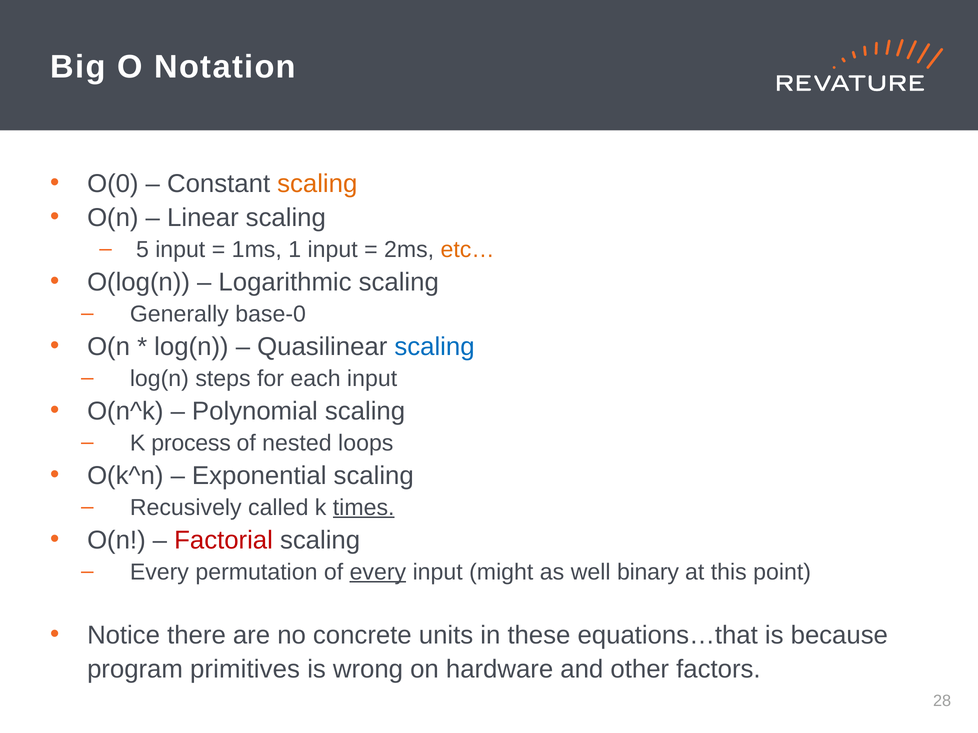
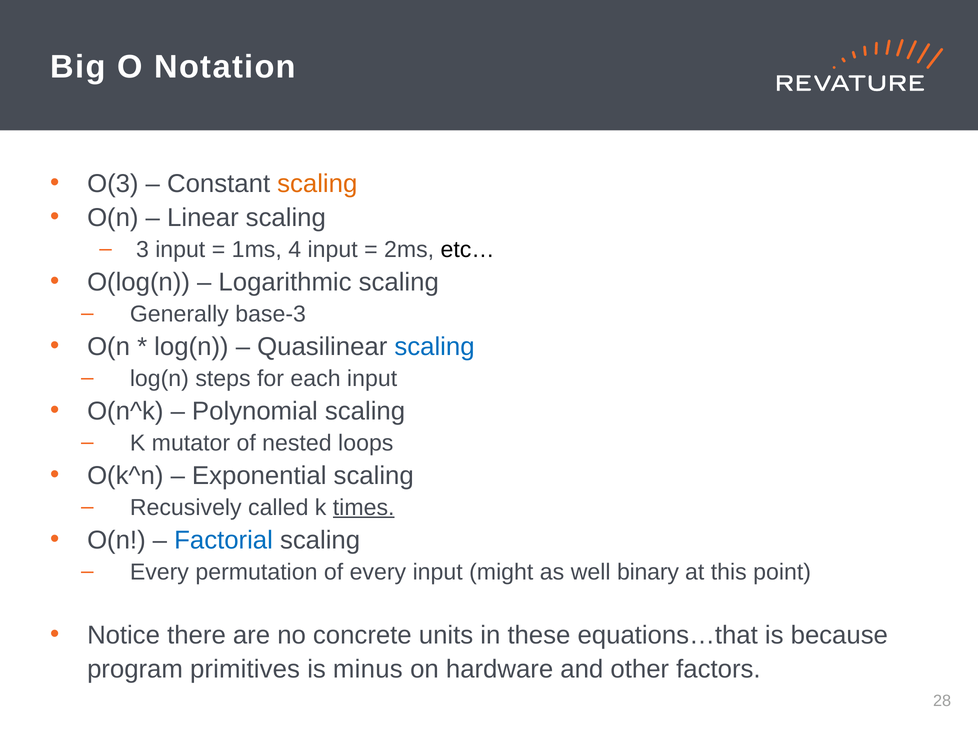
O(0: O(0 -> O(3 (113, 184)
5: 5 -> 3 (142, 250)
1: 1 -> 4 (295, 250)
etc… colour: orange -> black (468, 250)
base-0: base-0 -> base-3 (271, 314)
process: process -> mutator (191, 443)
Factorial colour: red -> blue (224, 540)
every underline: present -> none (378, 572)
wrong: wrong -> minus (368, 669)
